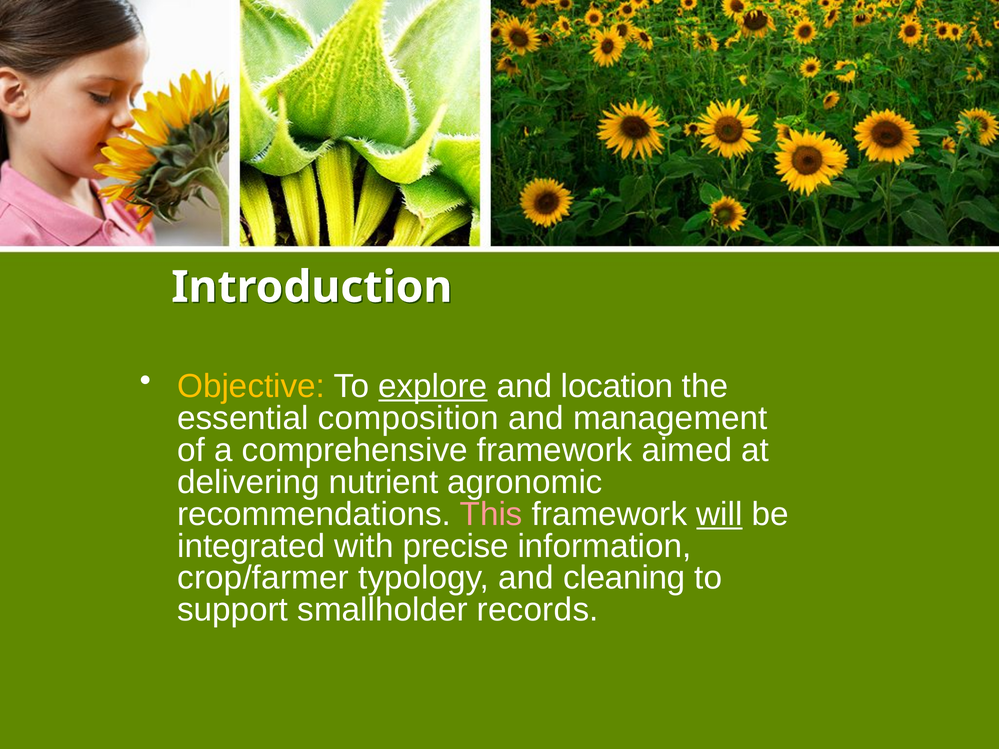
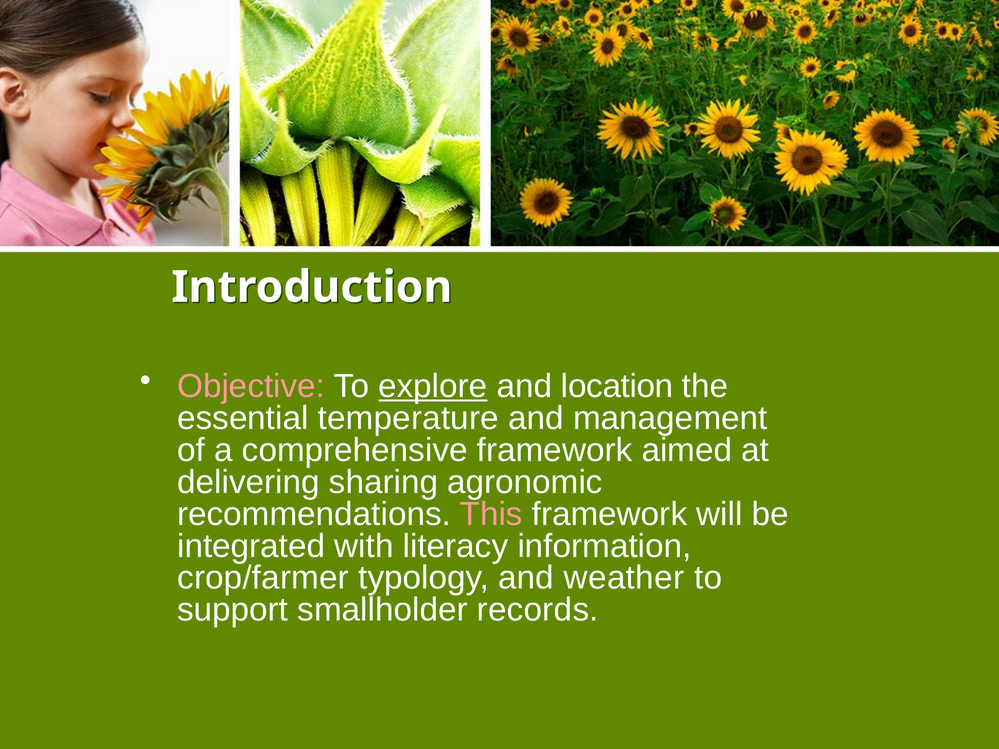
Objective colour: yellow -> pink (251, 386)
composition: composition -> temperature (408, 418)
nutrient: nutrient -> sharing (383, 482)
will underline: present -> none (719, 514)
precise: precise -> literacy (456, 546)
cleaning: cleaning -> weather (624, 578)
